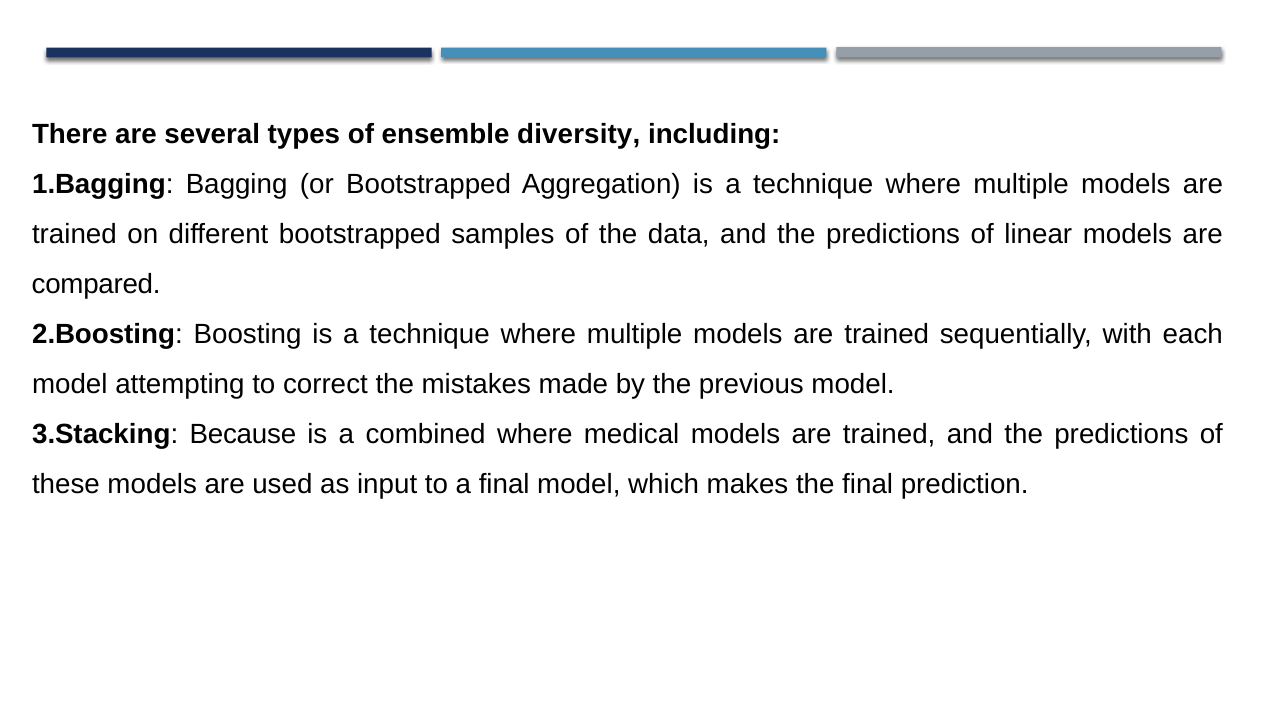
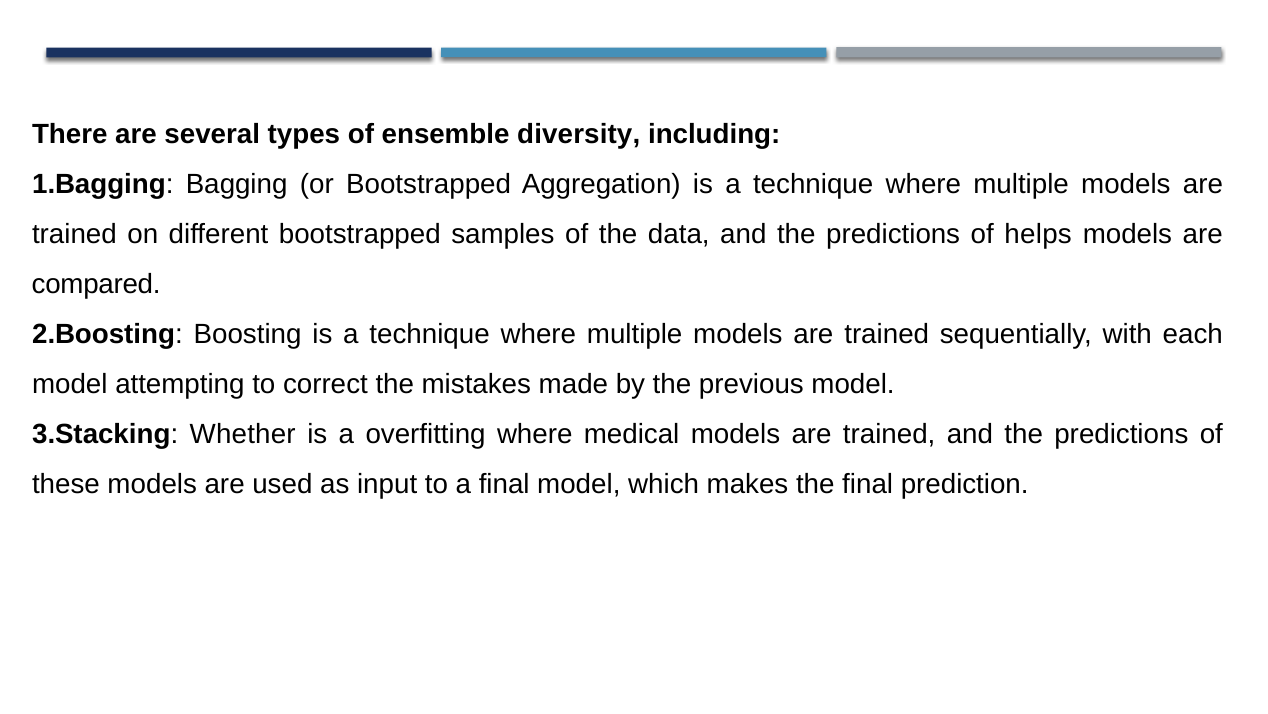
linear: linear -> helps (1038, 234)
Because: Because -> Whether (243, 434)
combined: combined -> overfitting (426, 434)
